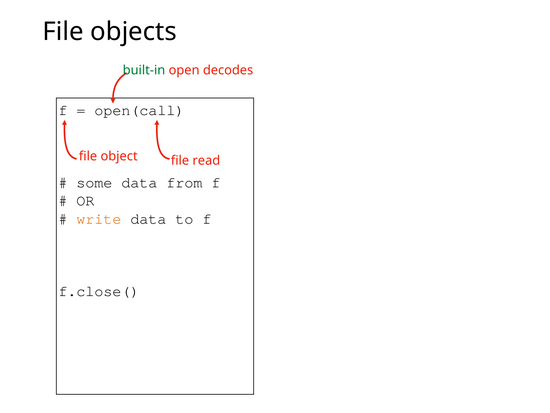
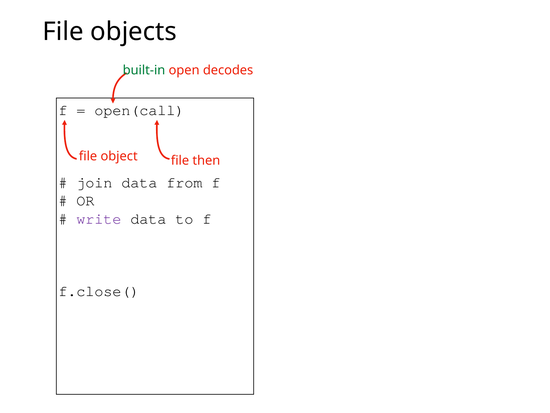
read: read -> then (206, 160)
some: some -> join (95, 182)
write colour: orange -> purple (99, 218)
